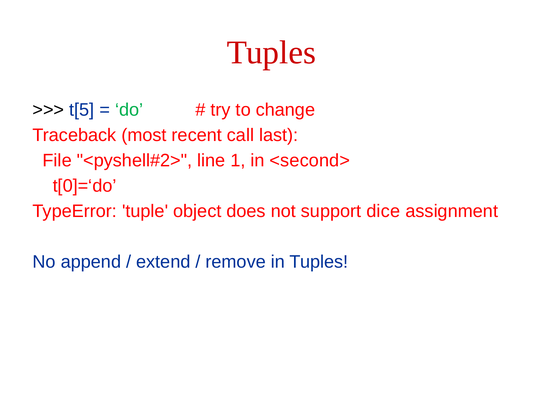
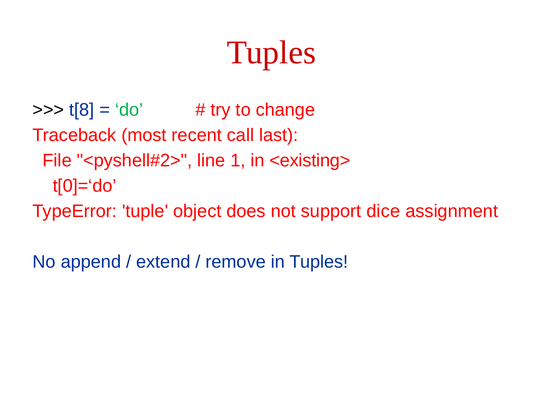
t[5: t[5 -> t[8 (82, 110)
<second>: <second> -> <existing> (310, 161)
